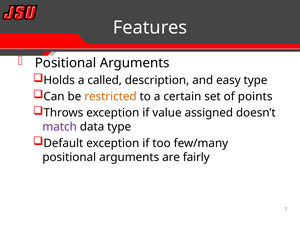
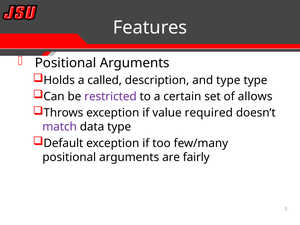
and easy: easy -> type (228, 80)
restricted colour: orange -> purple (110, 97)
points: points -> allows (255, 97)
assigned: assigned -> required (209, 113)
